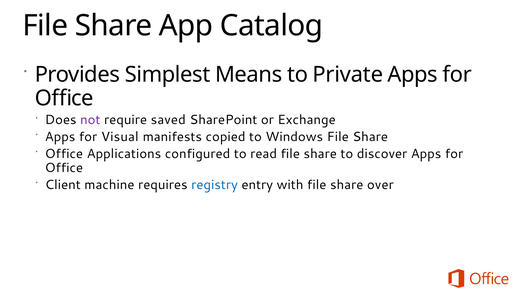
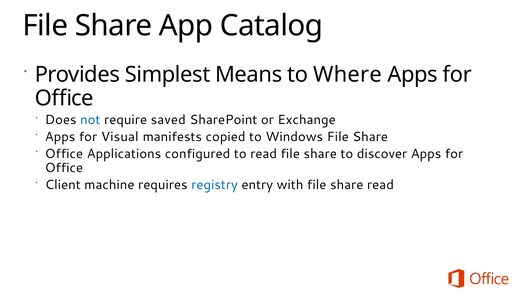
Private: Private -> Where (348, 74)
not colour: purple -> blue (90, 120)
share over: over -> read (380, 185)
